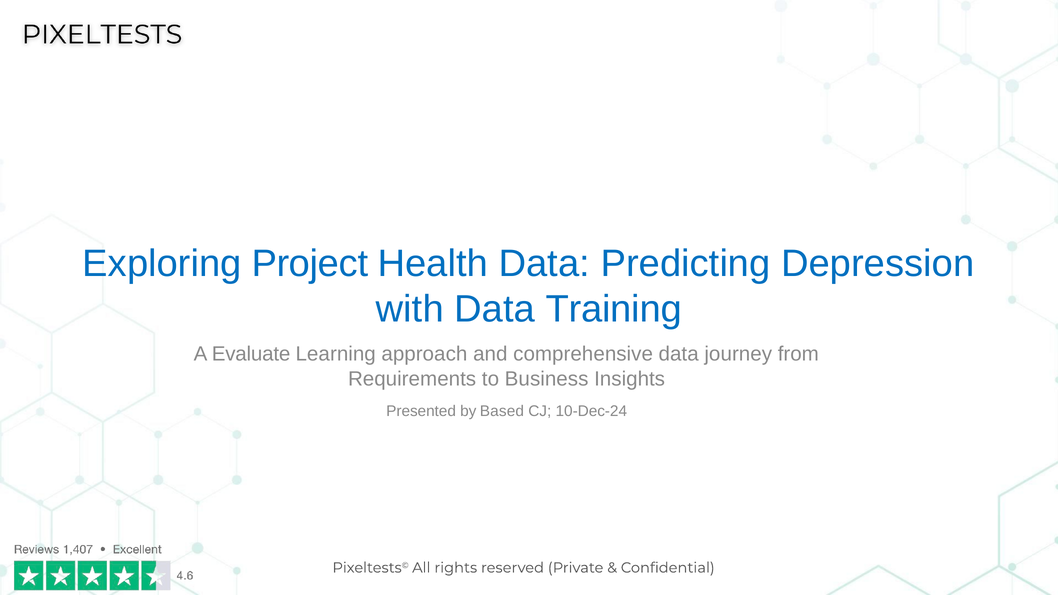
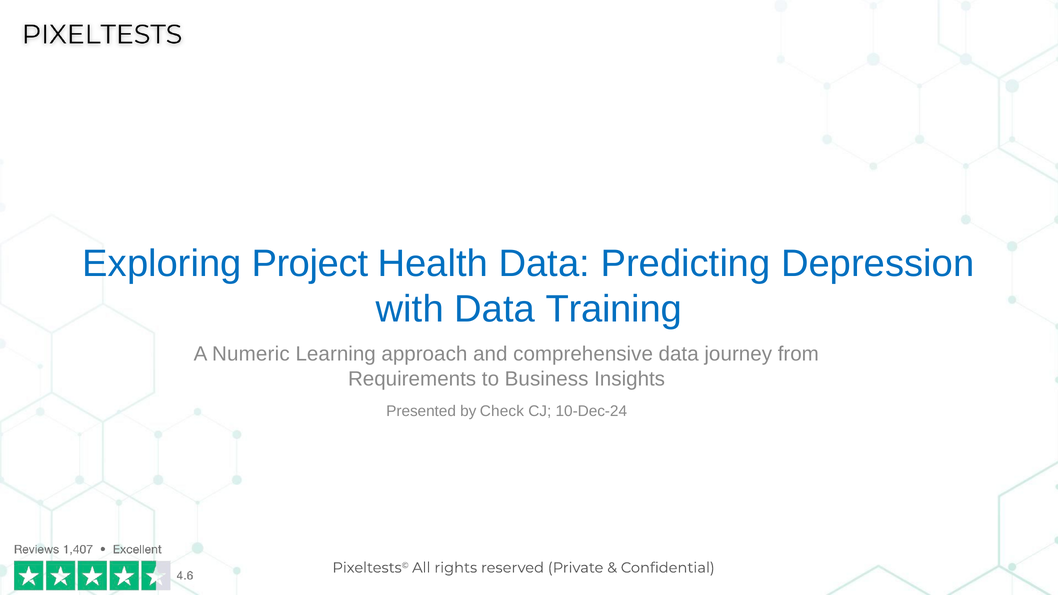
Evaluate: Evaluate -> Numeric (251, 354)
Based: Based -> Check (502, 411)
